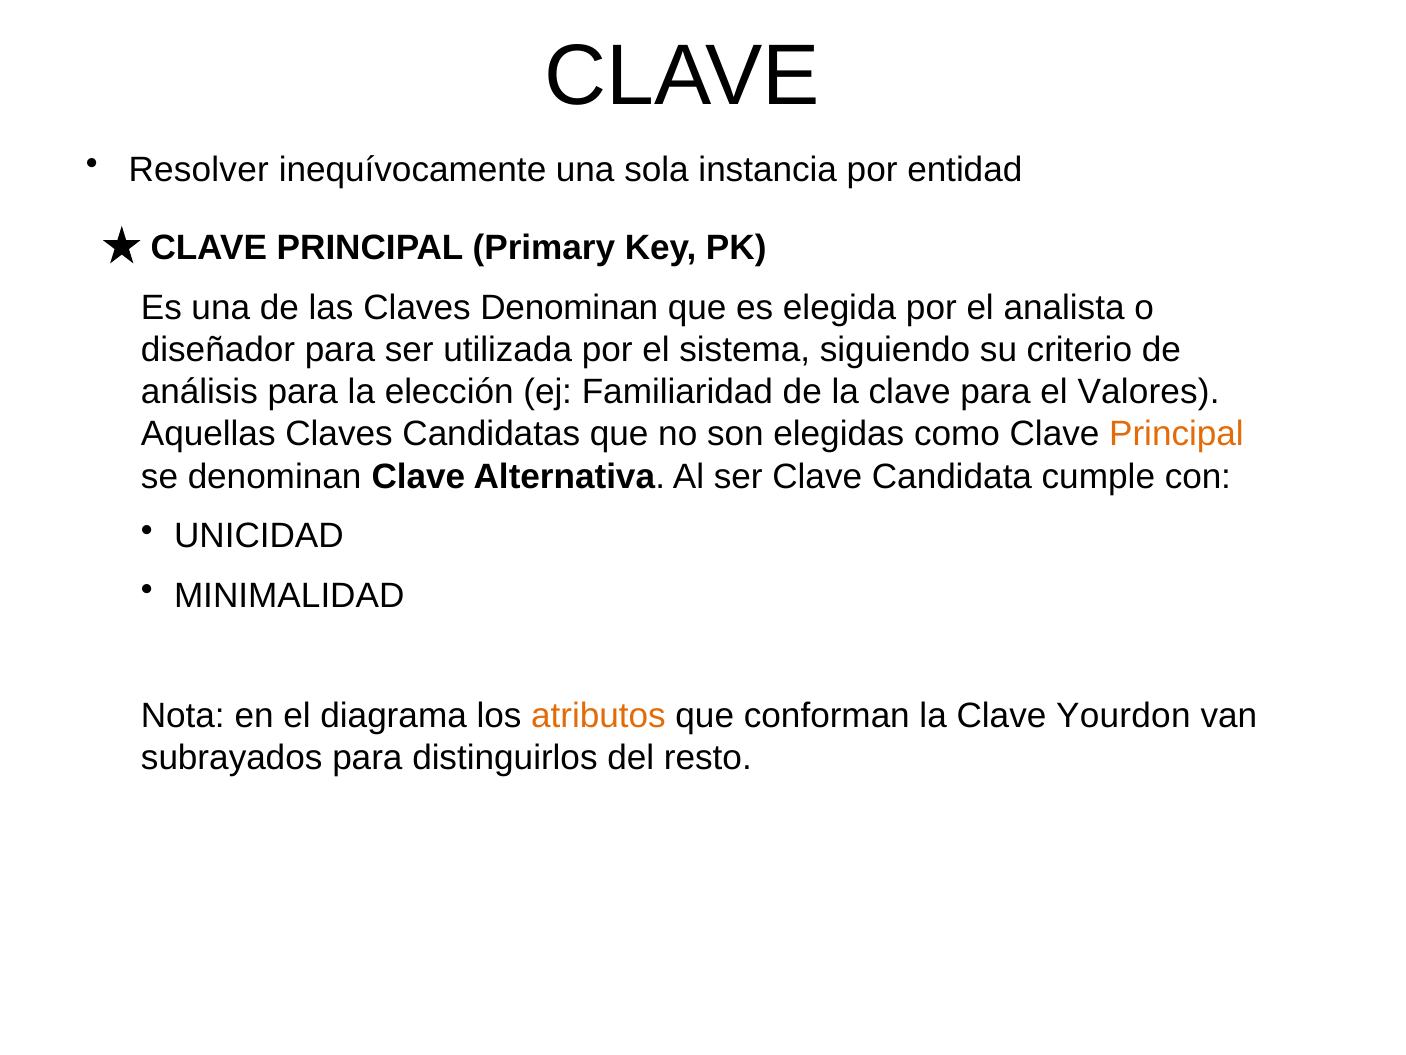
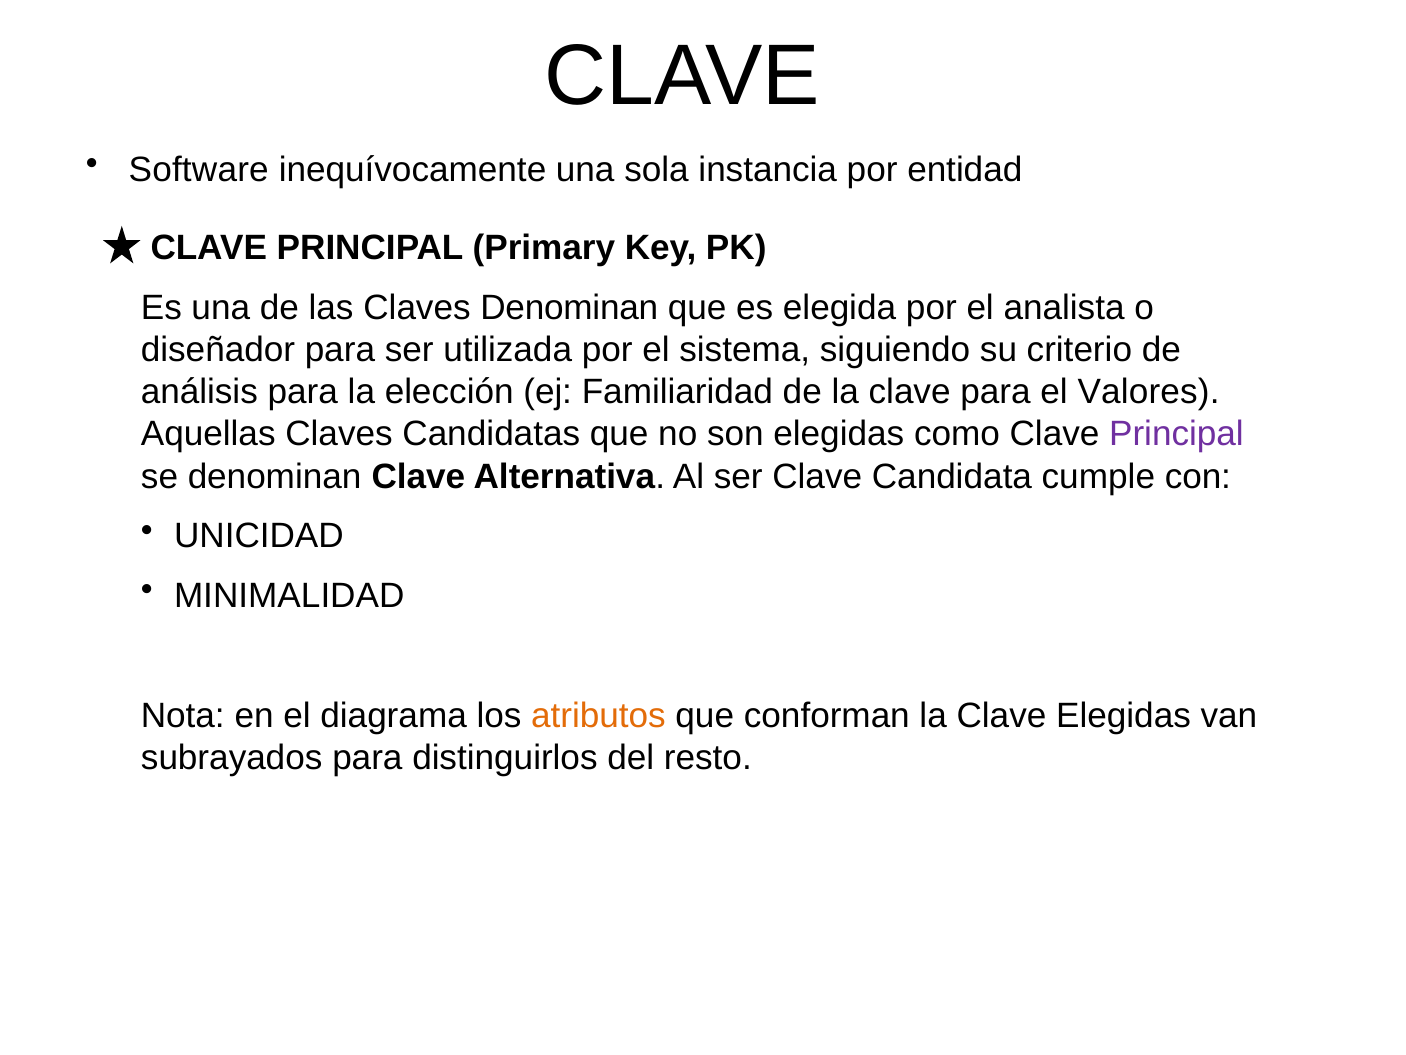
Resolver: Resolver -> Software (199, 170)
Principal colour: orange -> purple (1176, 434)
Clave Yourdon: Yourdon -> Elegidas (1123, 715)
